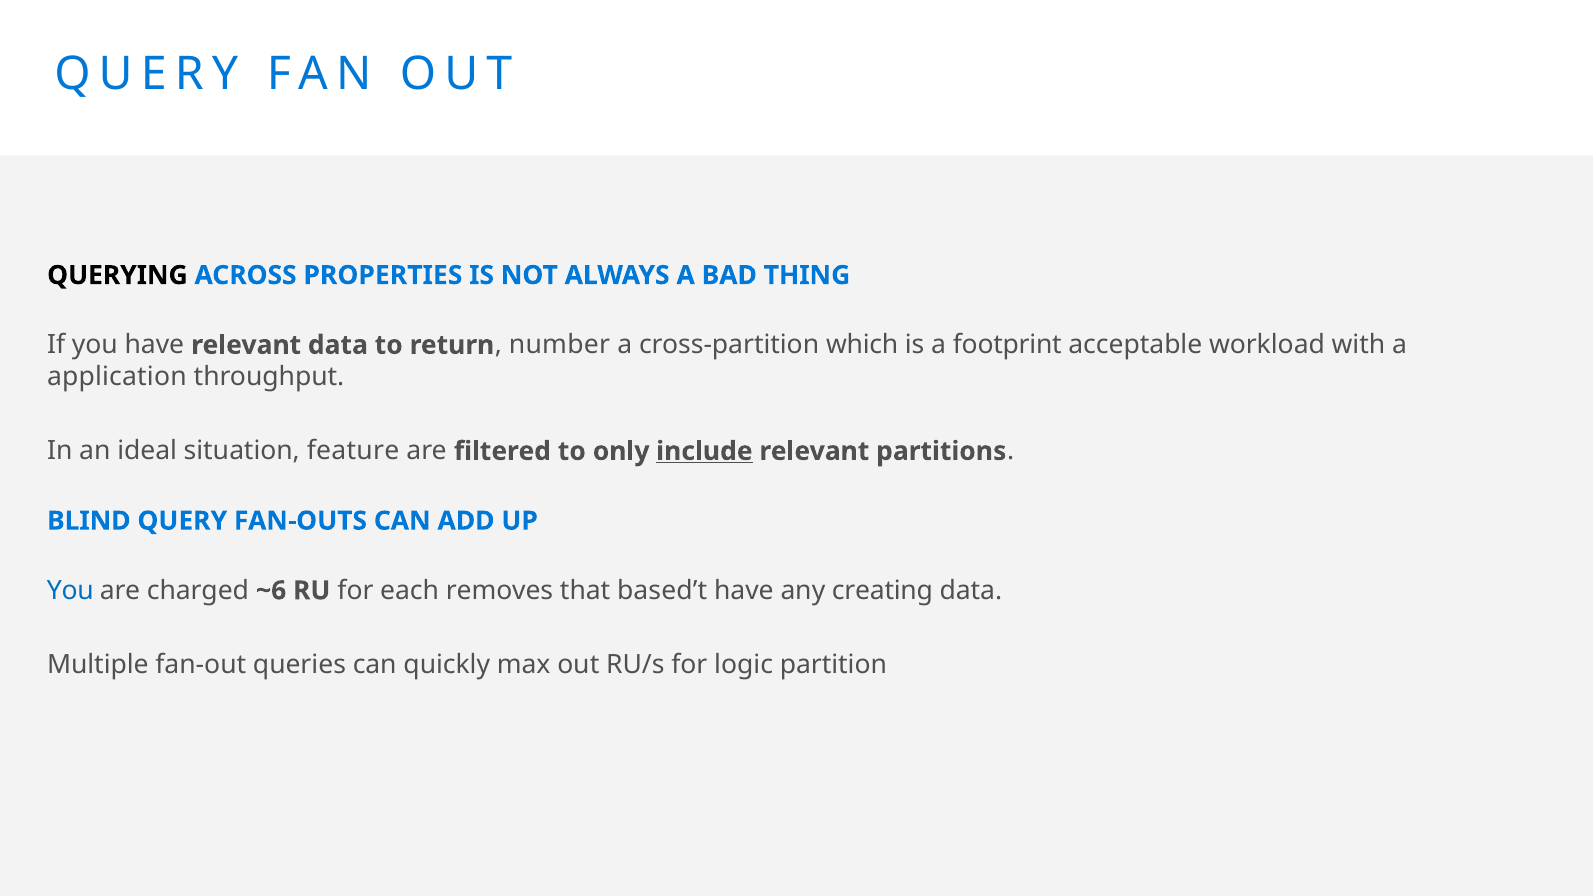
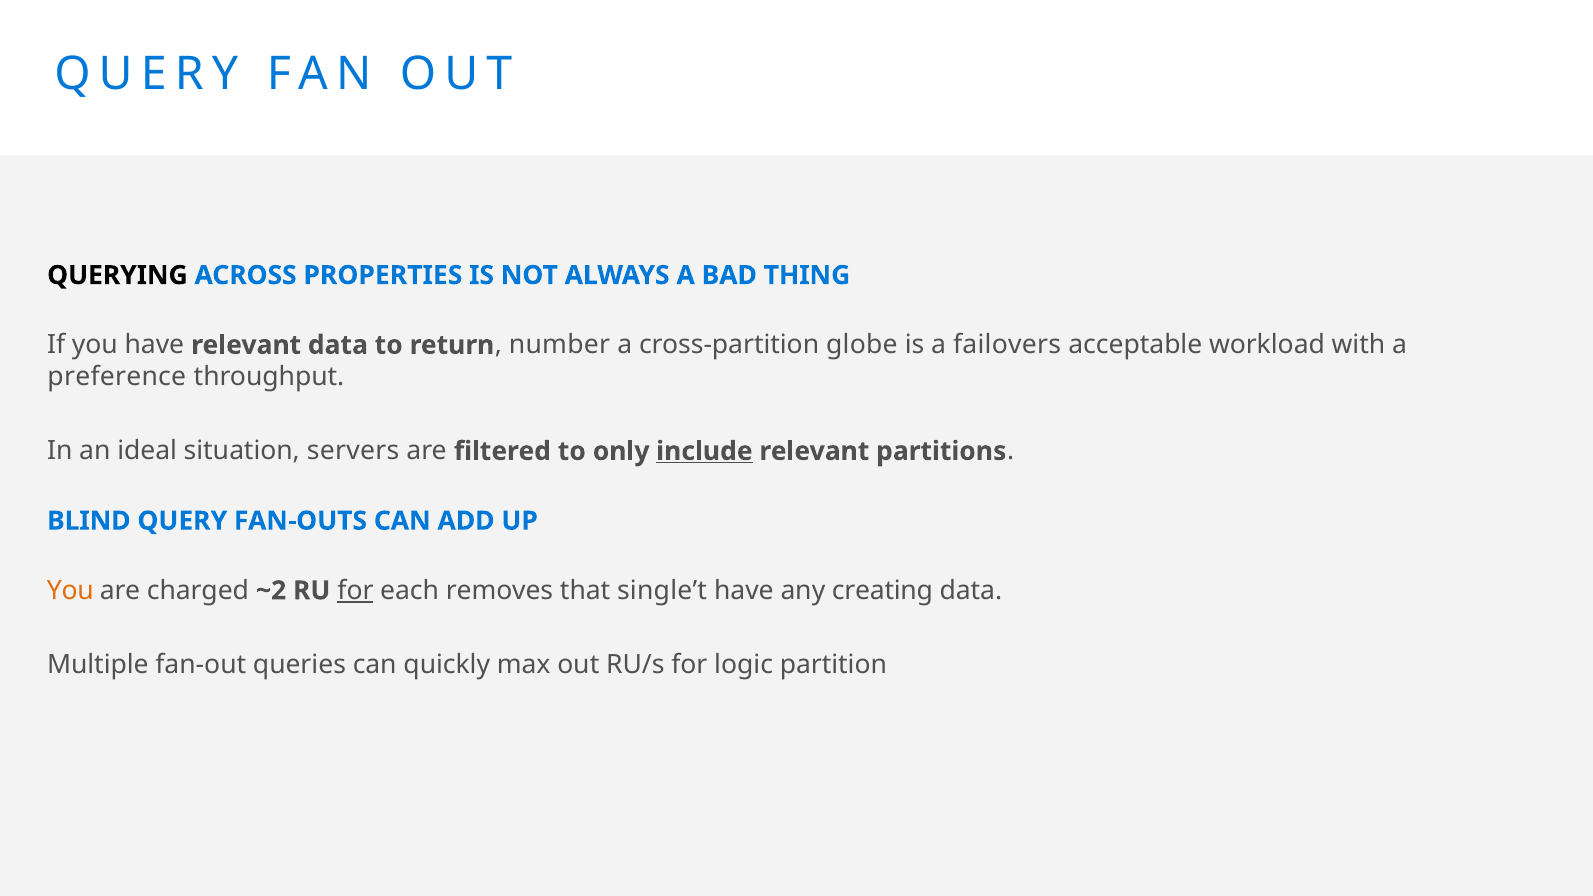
which: which -> globe (862, 345)
footprint: footprint -> failovers (1007, 345)
application: application -> preference (117, 377)
feature: feature -> servers (353, 451)
You colour: blue -> orange (70, 591)
~6: ~6 -> ~2 (271, 591)
for underline: none -> present (355, 591)
based’t: based’t -> single’t (662, 591)
